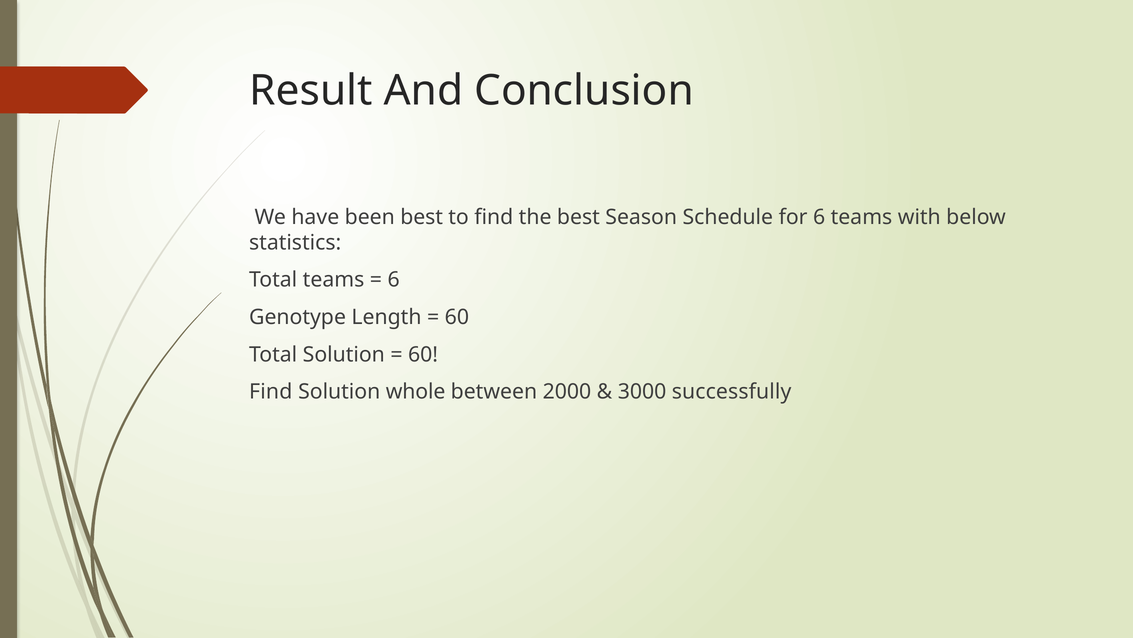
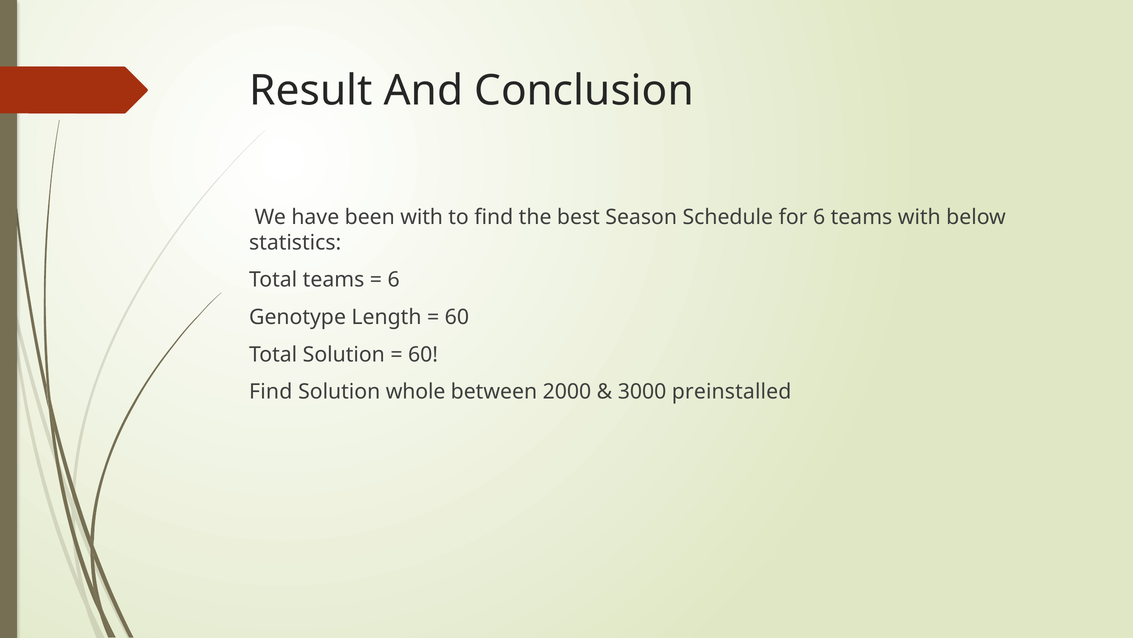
been best: best -> with (422, 217)
successfully: successfully -> preinstalled (732, 391)
